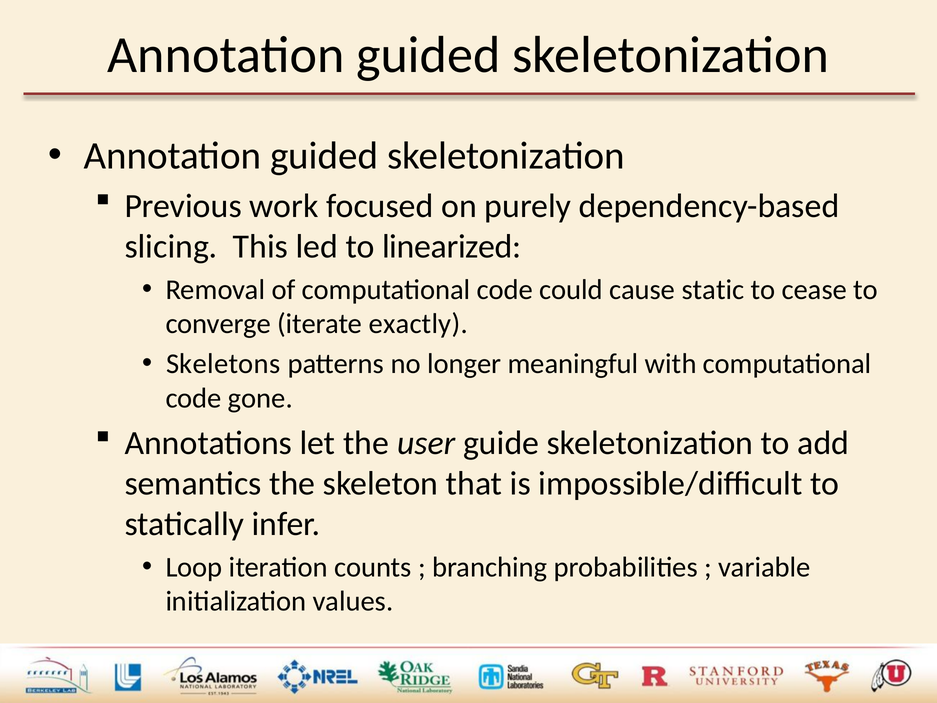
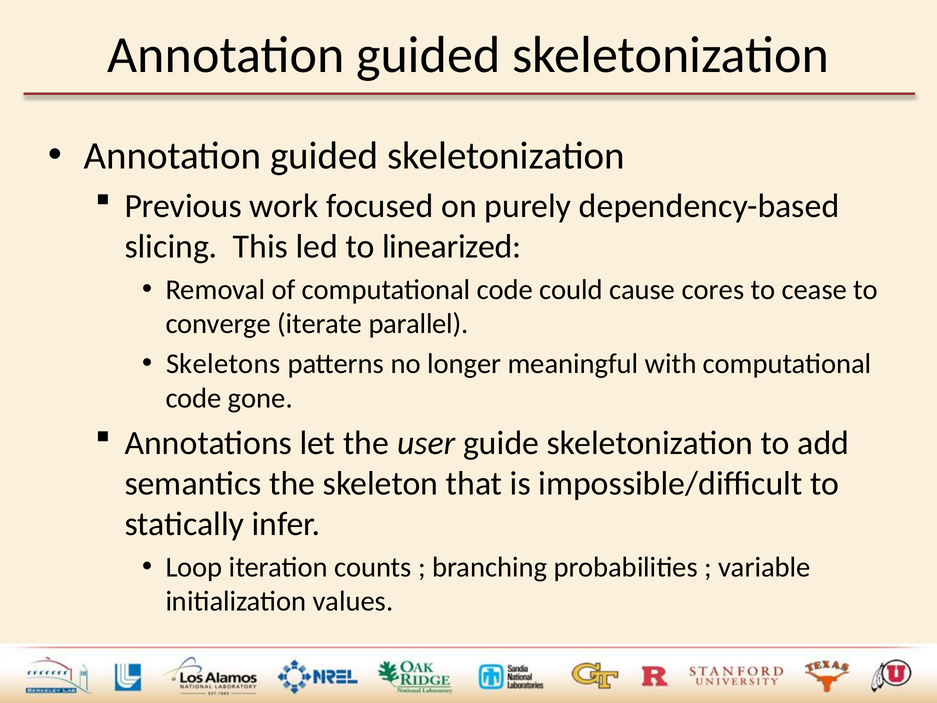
static: static -> cores (713, 289)
exactly: exactly -> parallel (418, 324)
